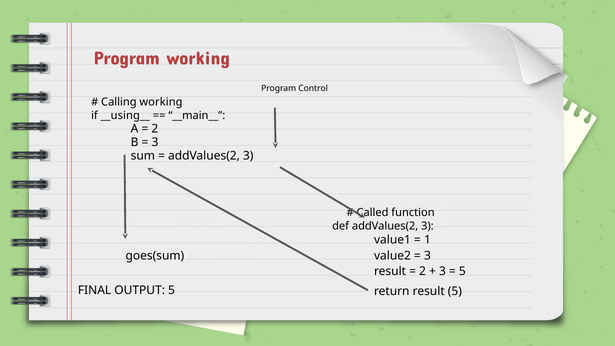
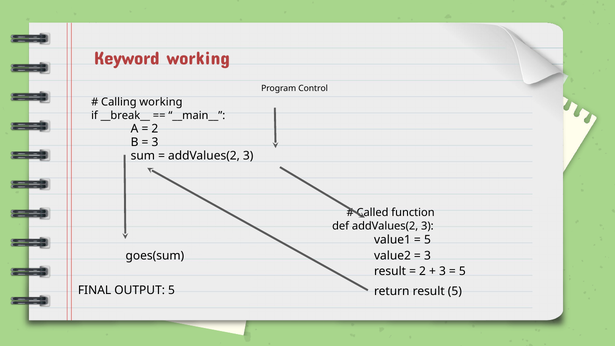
Program: Program -> Keyword (127, 58)
__using__: __using__ -> __break__ (125, 116)
1: 1 -> 5 (427, 240)
